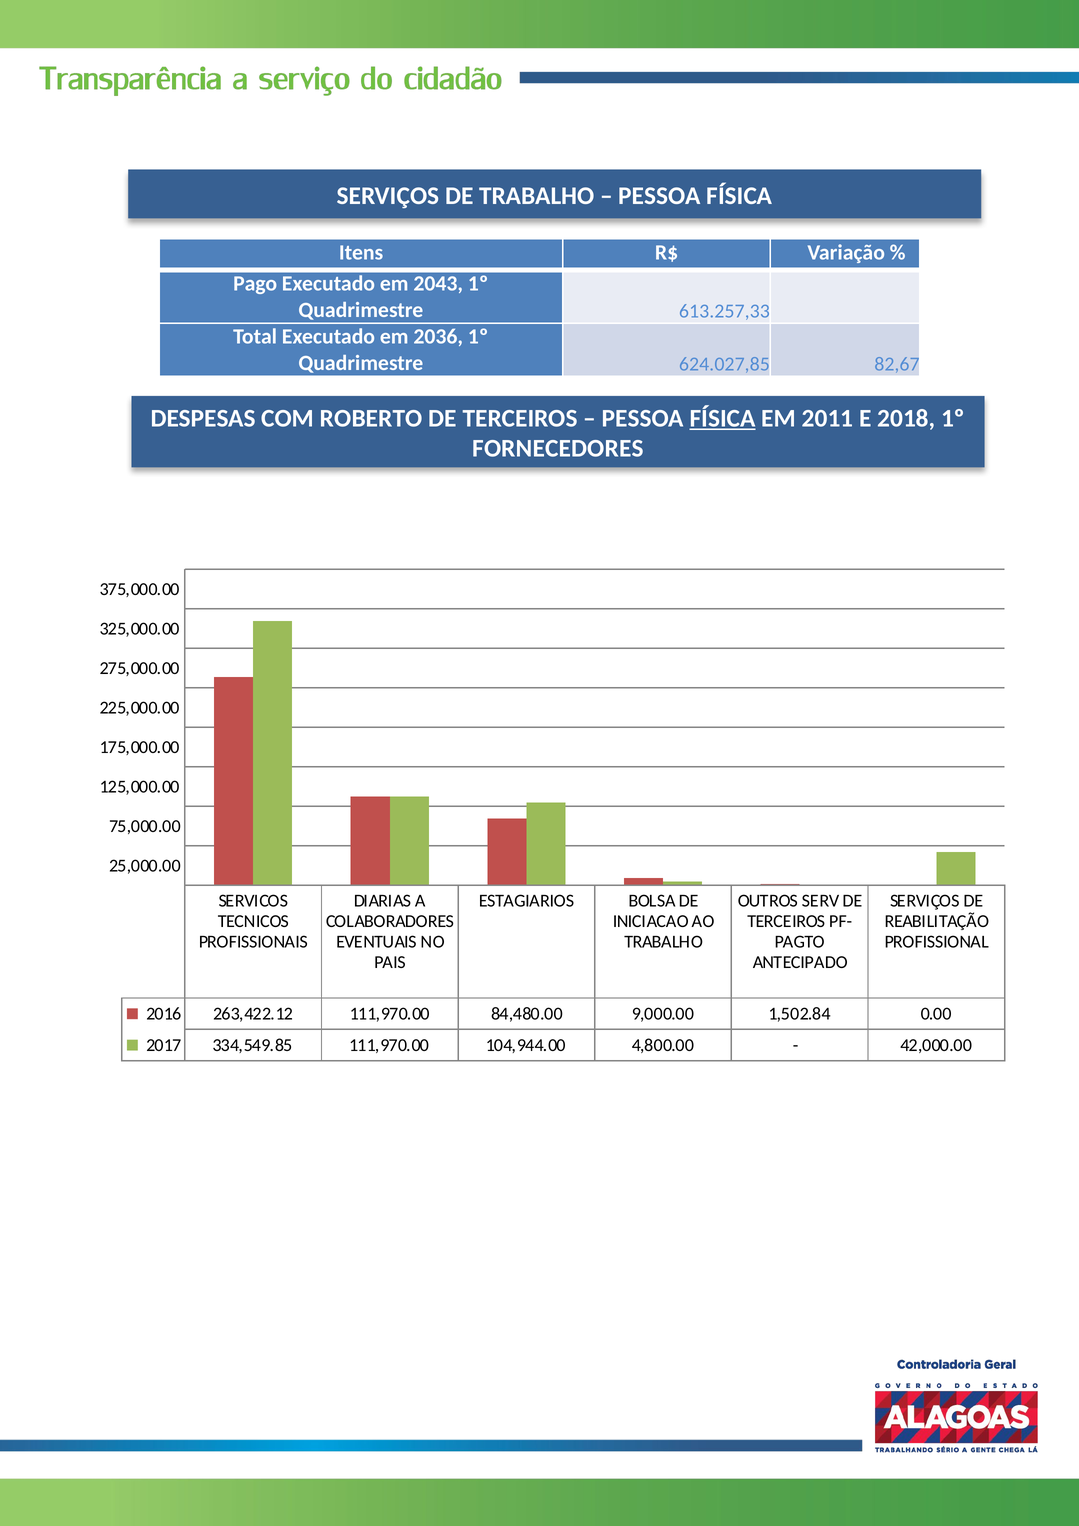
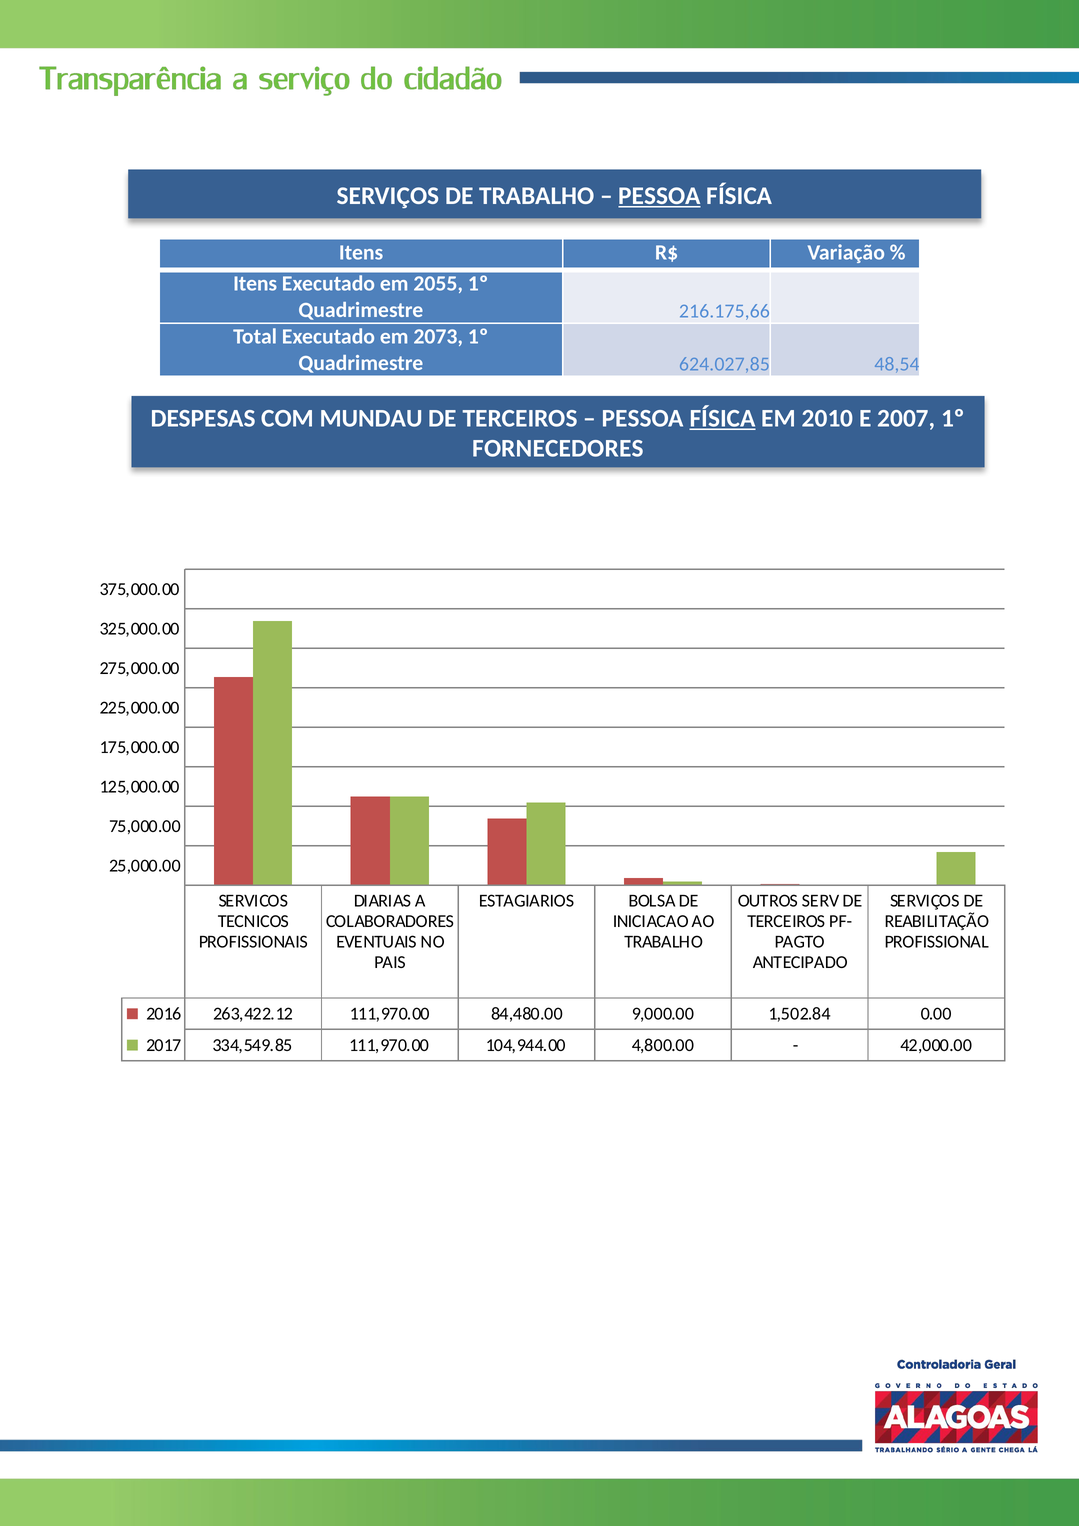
PESSOA underline: none -> present (660, 196)
Pago: Pago -> Itens (255, 284)
2043: 2043 -> 2055 (438, 284)
613.257,33: 613.257,33 -> 216.175,66 (724, 311)
2036: 2036 -> 2073 (438, 337)
82,67: 82,67 -> 48,54 (897, 364)
ROBERTO: ROBERTO -> MUNDAU (371, 418)
2011: 2011 -> 2010 (828, 418)
2018: 2018 -> 2007 (906, 418)
